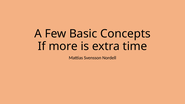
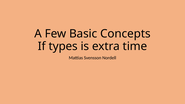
more: more -> types (63, 46)
